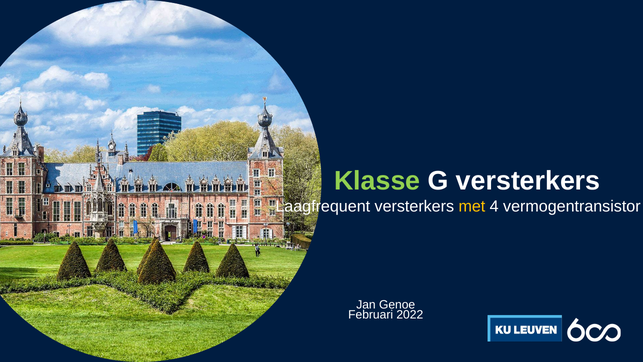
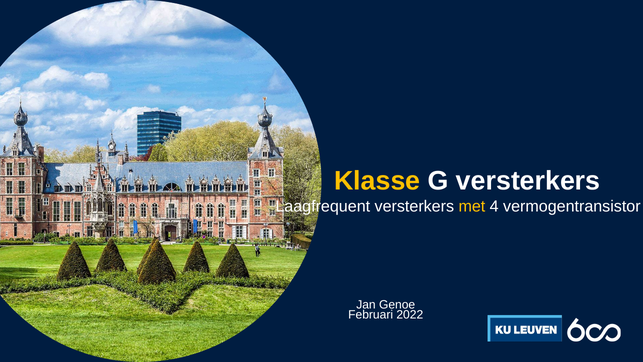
Klasse colour: light green -> yellow (377, 181)
